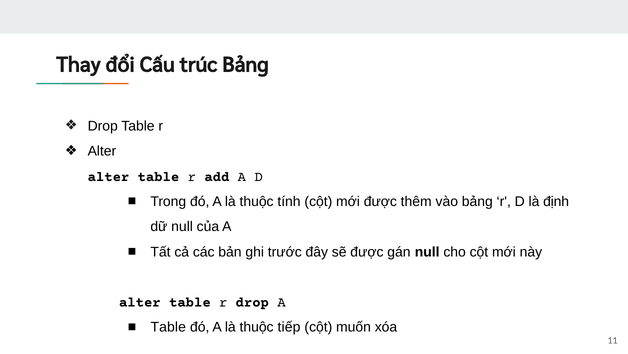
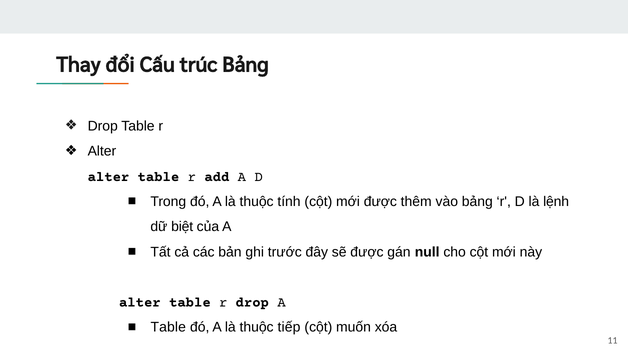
định: định -> lệnh (556, 201)
dữ null: null -> biệt (182, 226)
